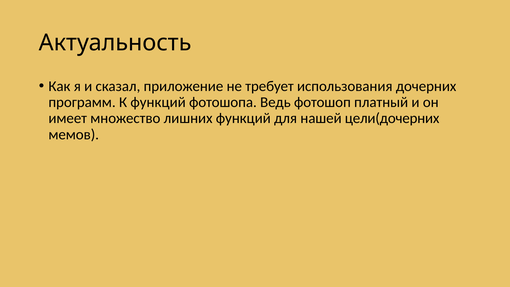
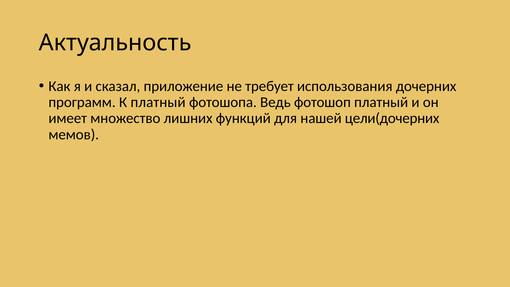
К функций: функций -> платный (158, 102)
